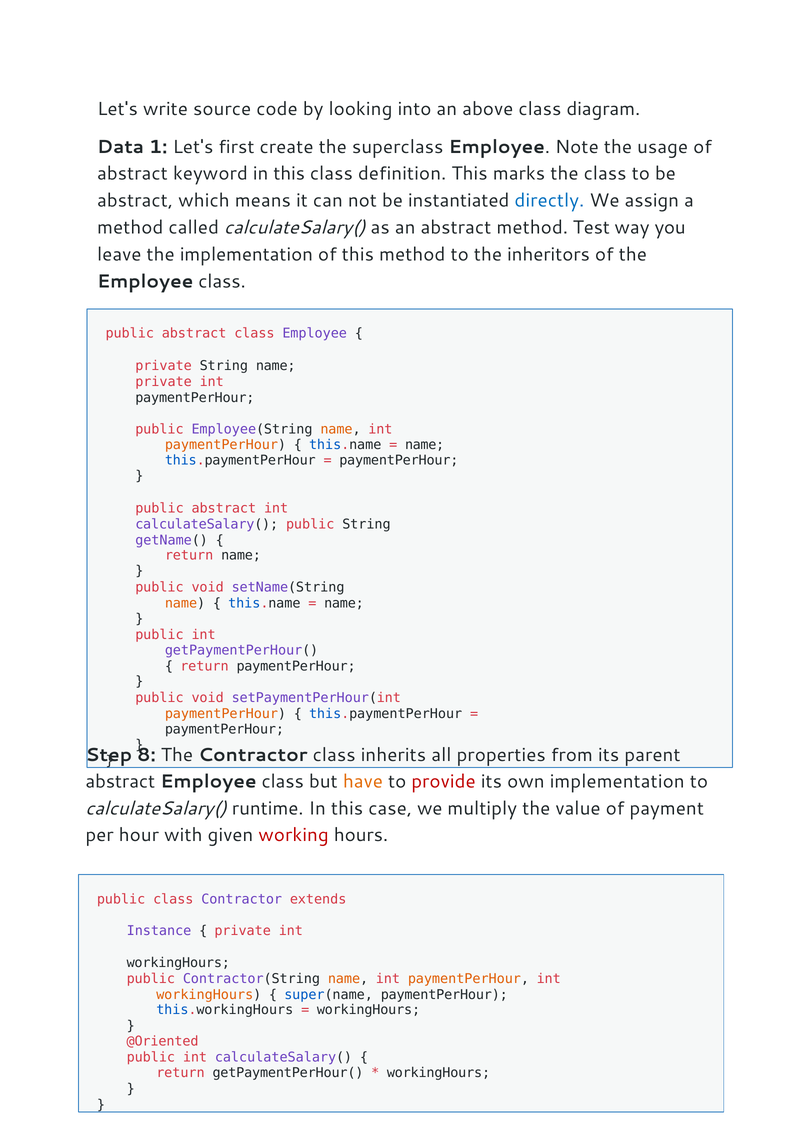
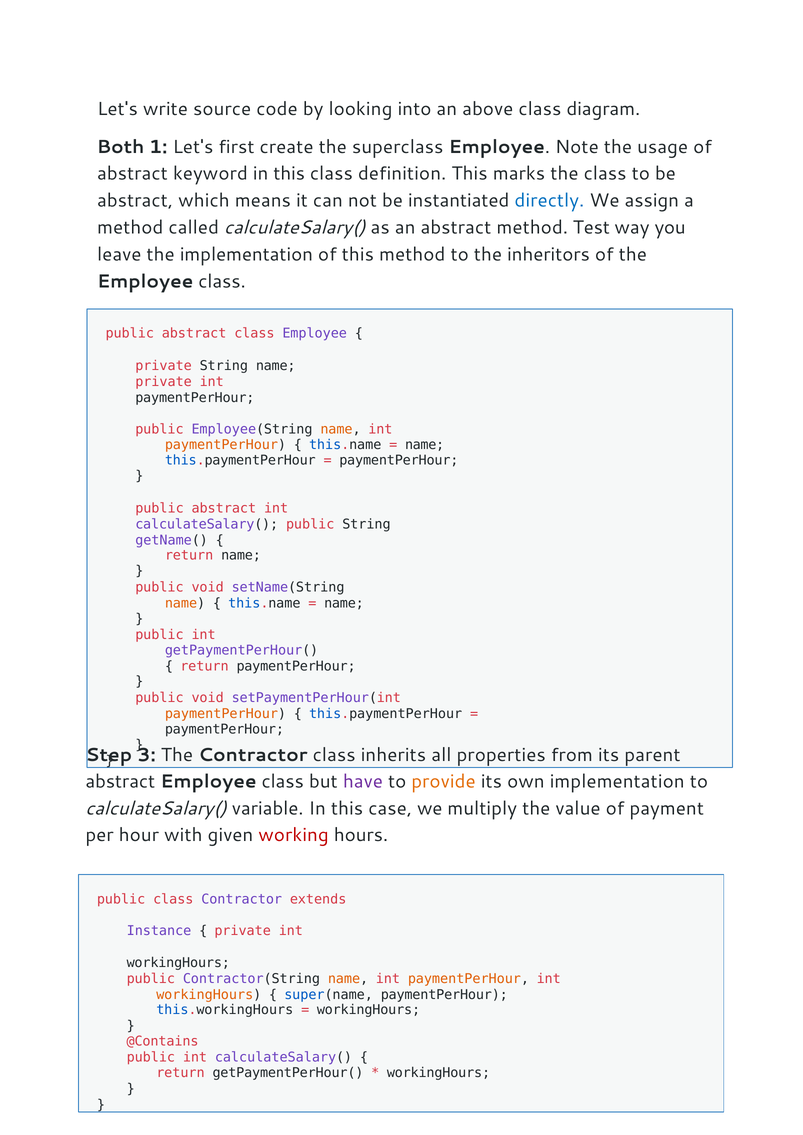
Data: Data -> Both (121, 147)
8: 8 -> 3 (146, 755)
have colour: orange -> purple (363, 782)
provide colour: red -> orange (443, 782)
runtime: runtime -> variable (268, 808)
@Oriented: @Oriented -> @Contains (163, 1042)
